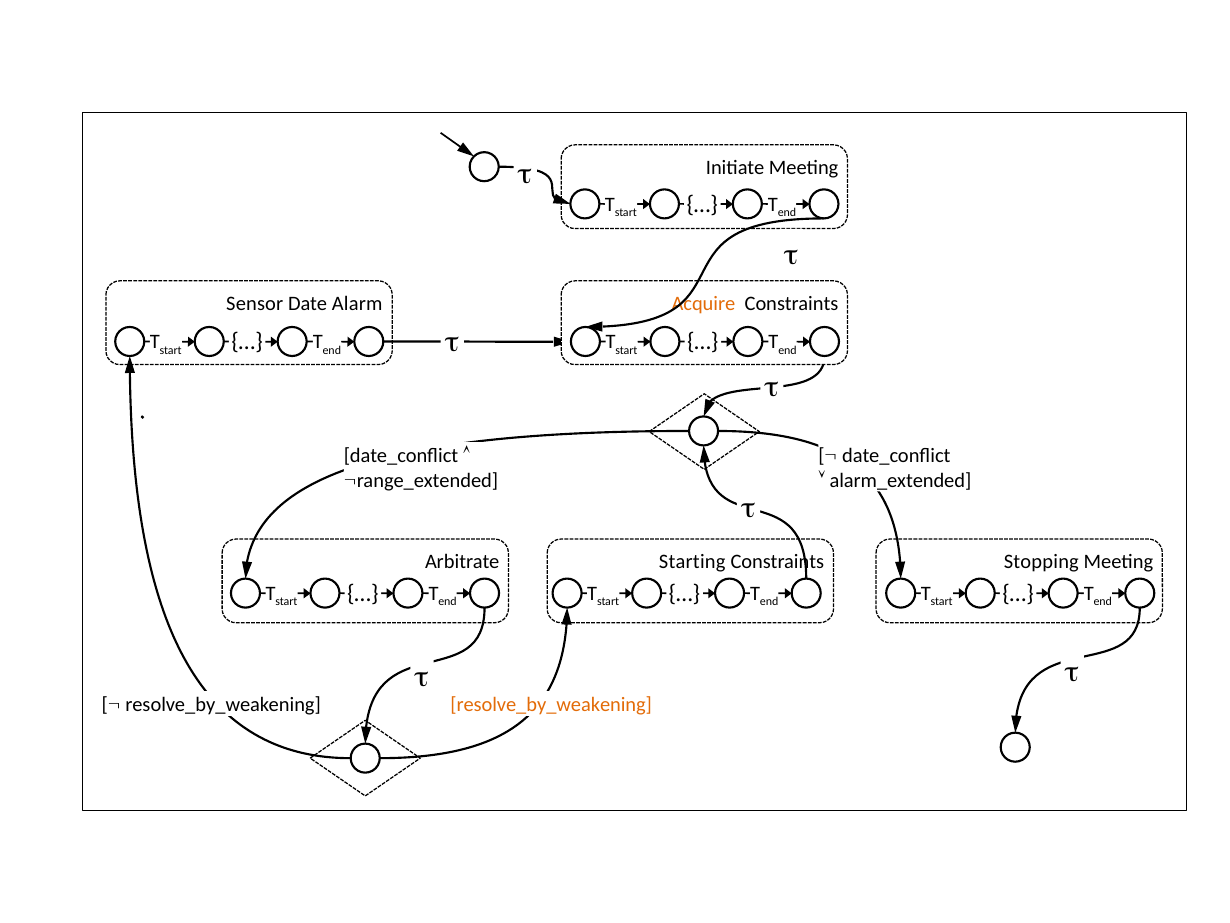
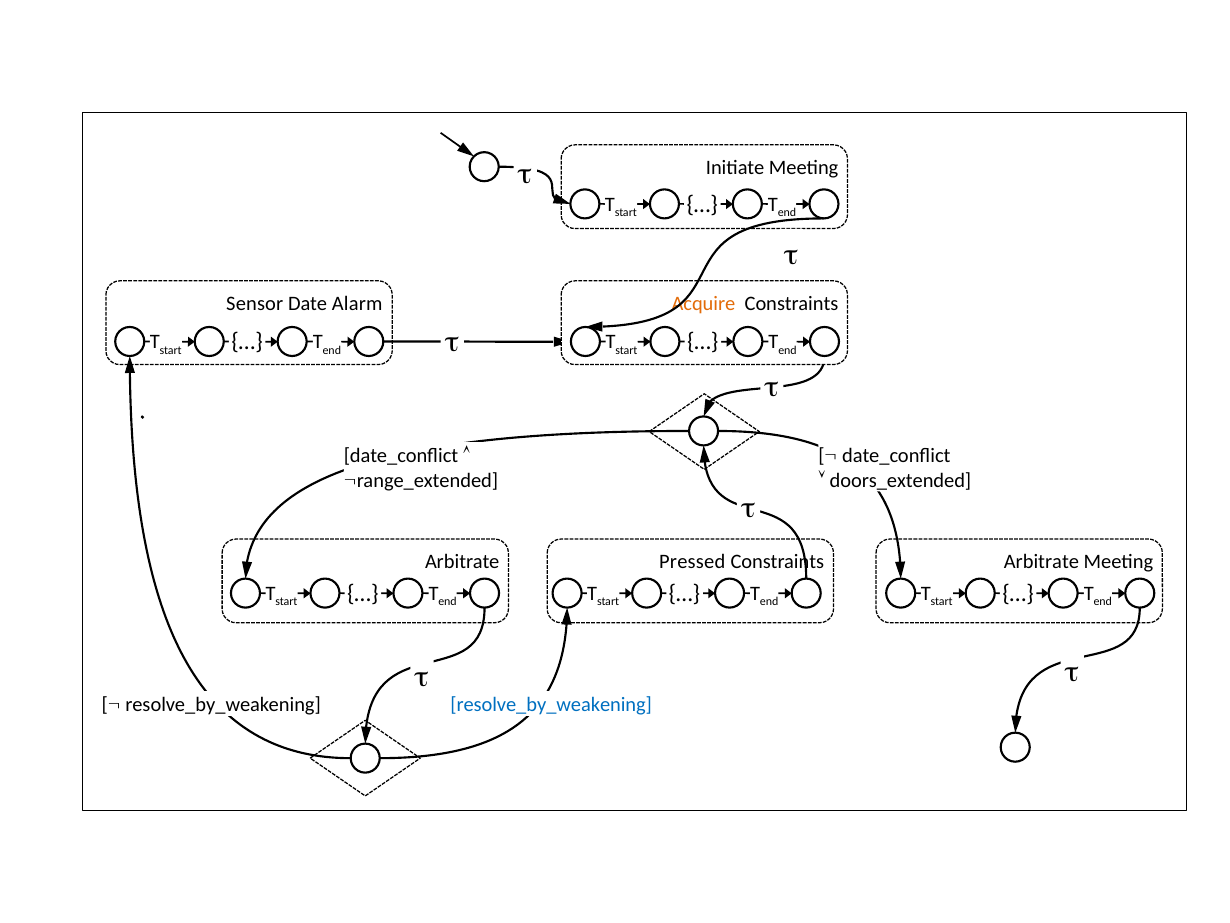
alarm_extended: alarm_extended -> doors_extended (900, 480)
Starting: Starting -> Pressed (692, 561)
Constraints Stopping: Stopping -> Arbitrate (1041, 561)
resolve_by_weakening colour: orange -> blue (551, 705)
